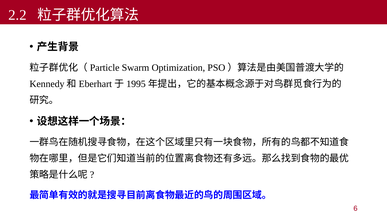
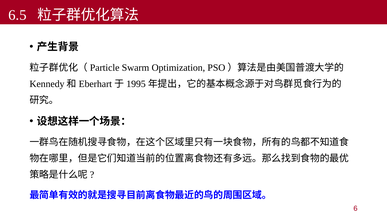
2.2: 2.2 -> 6.5 (18, 15)
